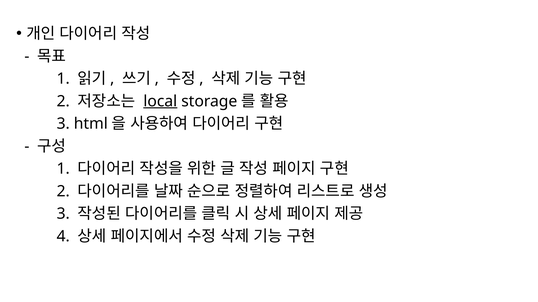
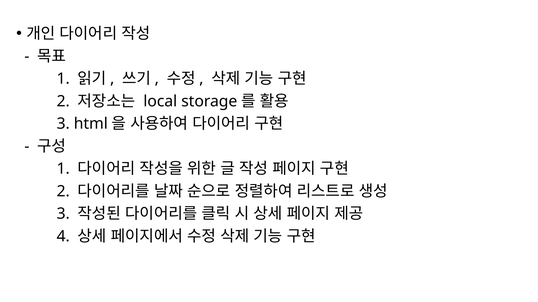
local underline: present -> none (160, 101)
